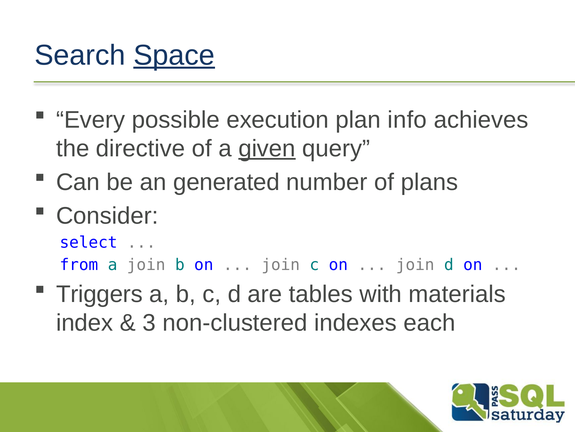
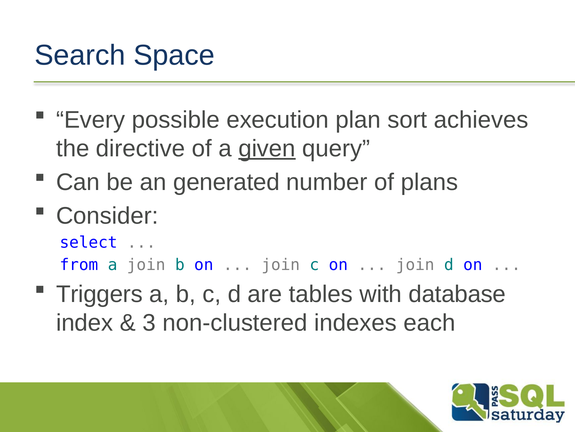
Space underline: present -> none (174, 55)
info: info -> sort (407, 120)
materials: materials -> database (457, 294)
